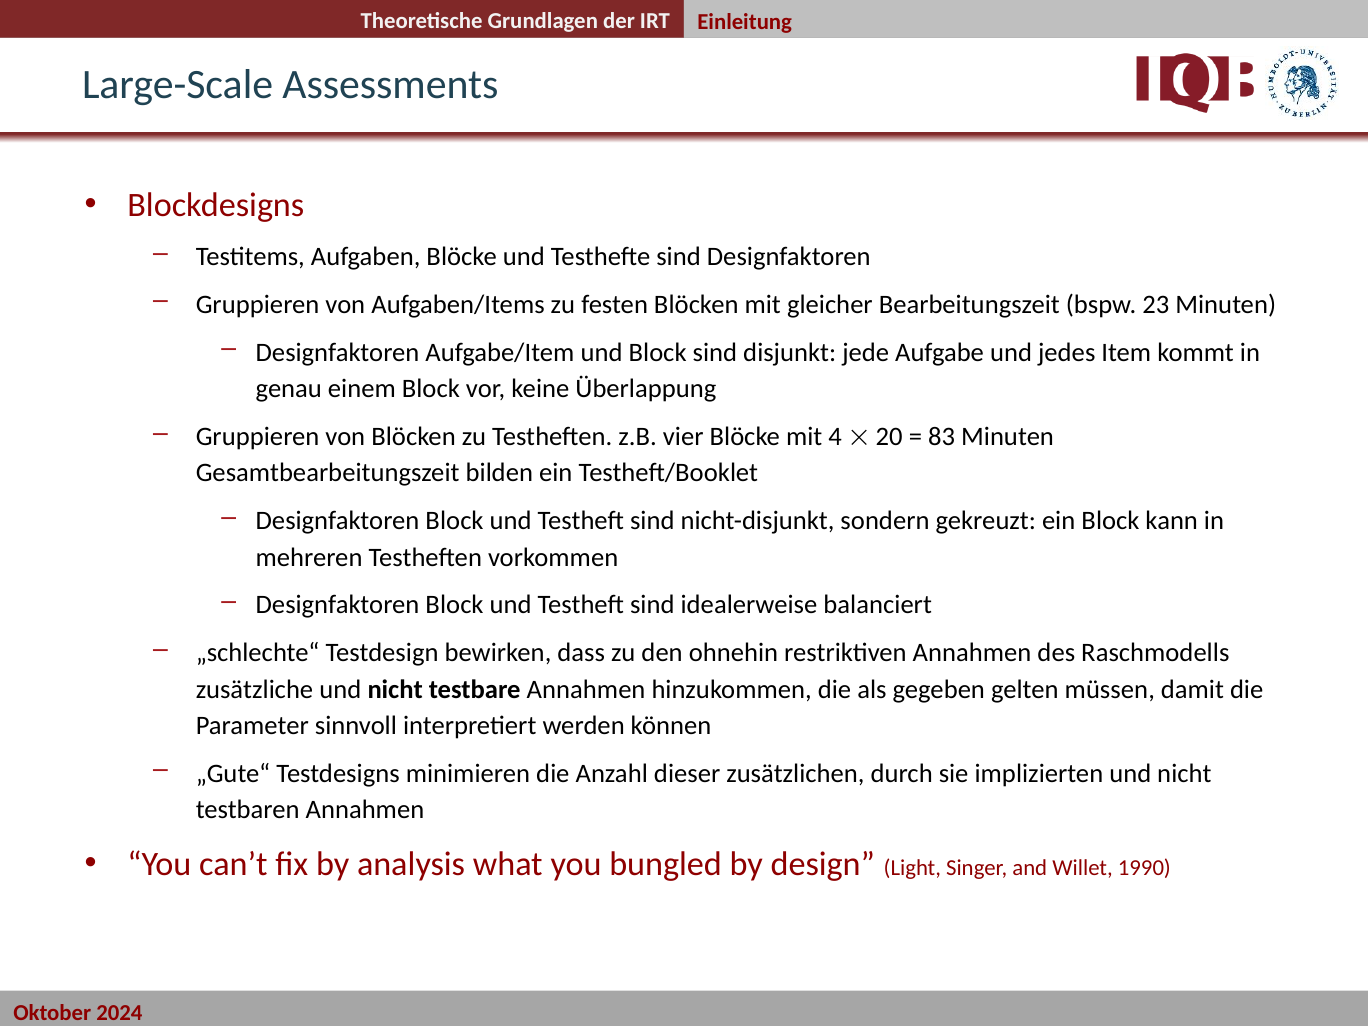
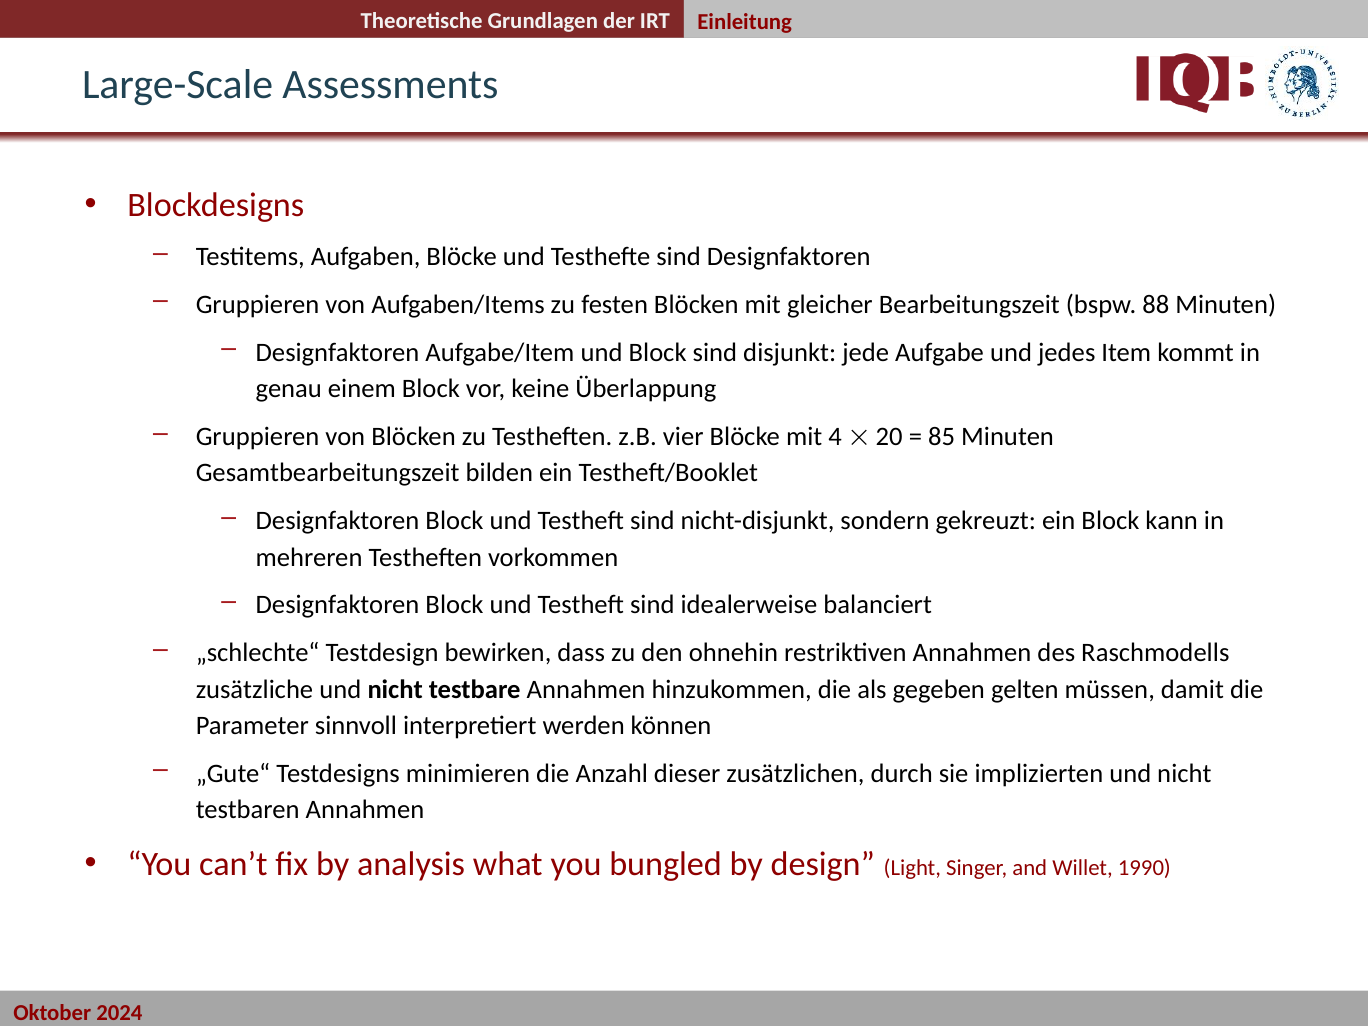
23: 23 -> 88 (1156, 305)
83: 83 -> 85 (942, 437)
